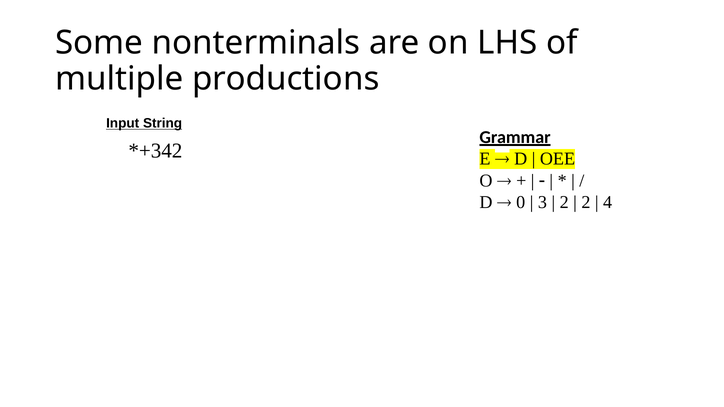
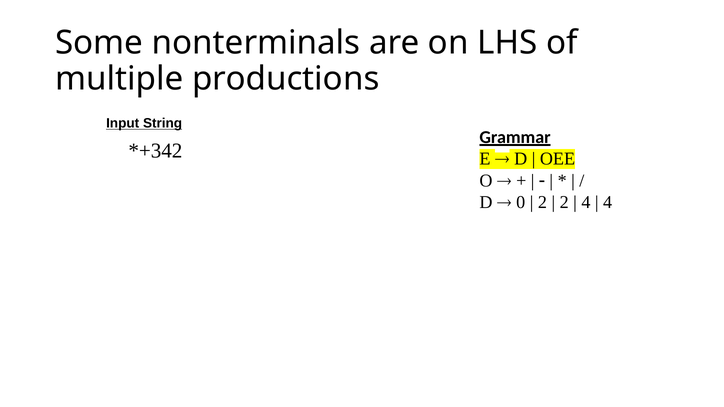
3: 3 -> 2 (542, 203)
2: 2 -> 4 (586, 203)
